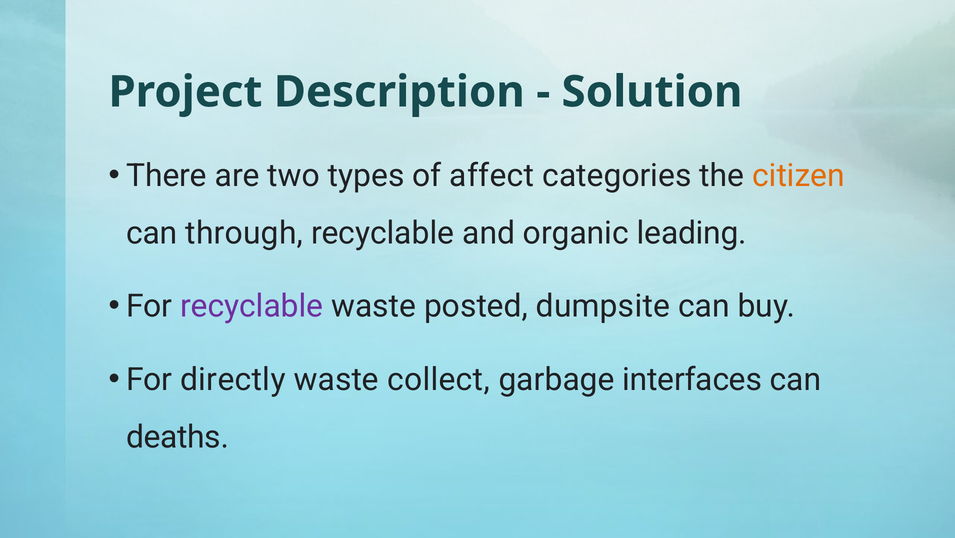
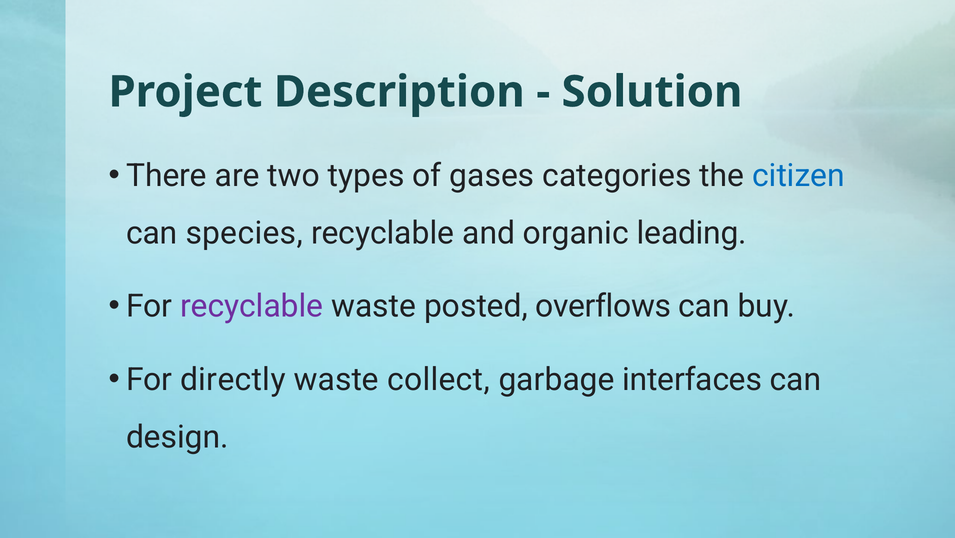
affect: affect -> gases (492, 175)
citizen colour: orange -> blue (799, 175)
through: through -> species (244, 233)
dumpsite: dumpsite -> overflows (603, 306)
deaths: deaths -> design (177, 437)
